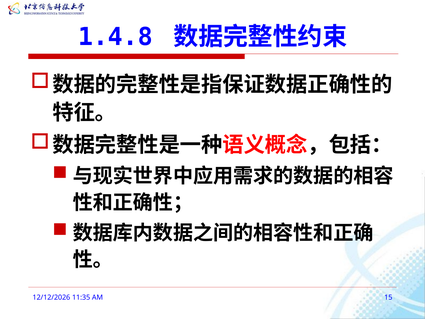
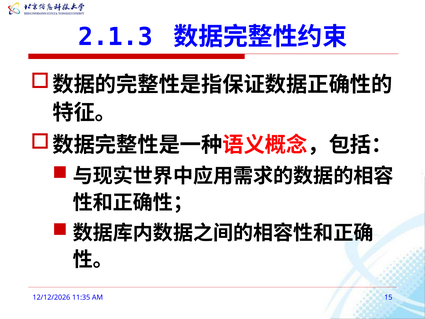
1.4.8: 1.4.8 -> 2.1.3 (115, 37)
